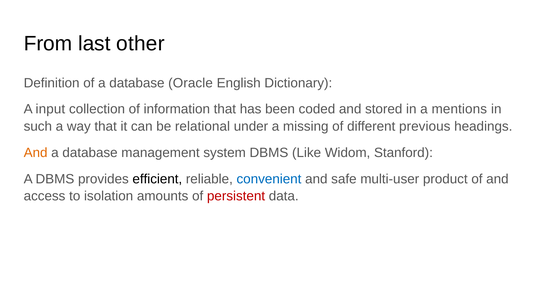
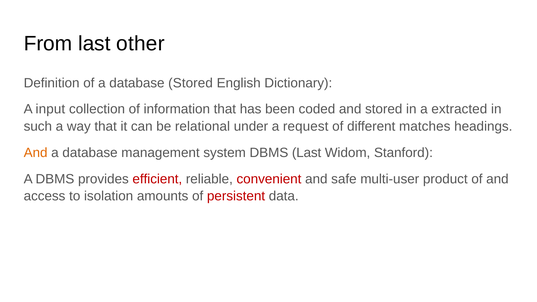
database Oracle: Oracle -> Stored (191, 83)
mentions: mentions -> extracted (459, 109)
missing: missing -> request (306, 127)
previous: previous -> matches (425, 127)
DBMS Like: Like -> Last (307, 153)
efficient colour: black -> red (157, 179)
convenient colour: blue -> red (269, 179)
